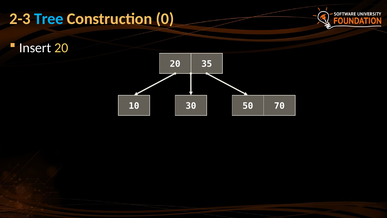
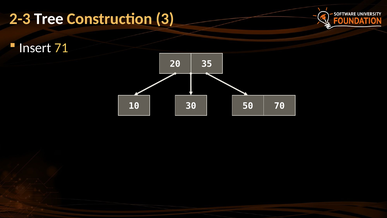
Tree colour: light blue -> white (49, 19)
0: 0 -> 3 (165, 19)
Insert 20: 20 -> 71 (61, 48)
